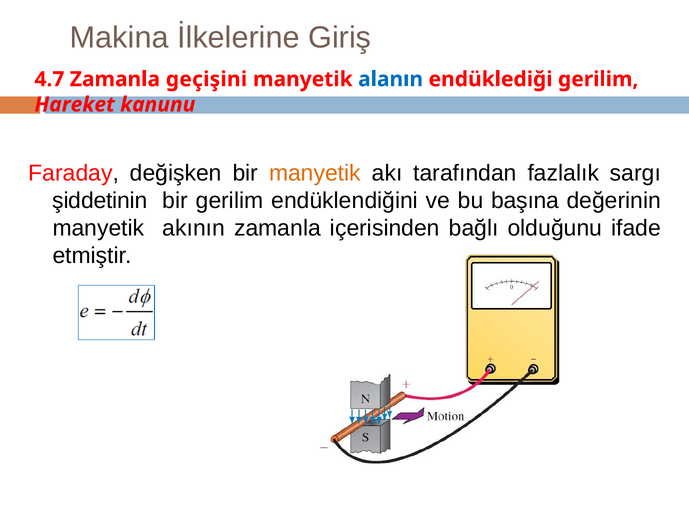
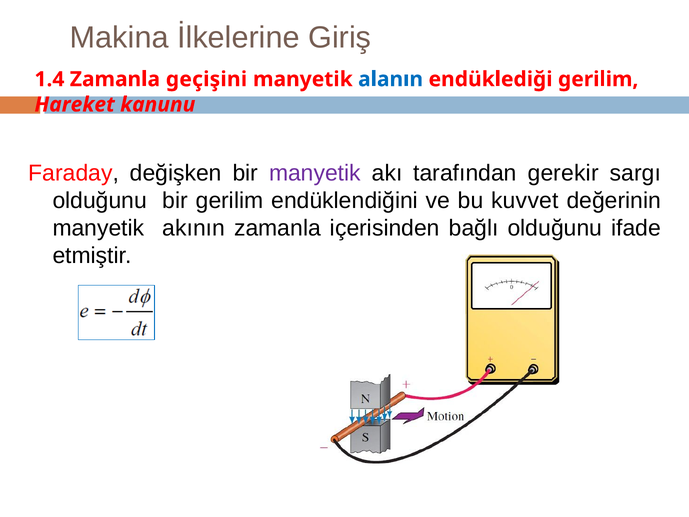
4.7: 4.7 -> 1.4 (49, 79)
manyetik colour: orange -> purple (315, 173)
fazlalık: fazlalık -> gerekir (563, 173)
şiddetinin: şiddetinin -> olduğunu (100, 200)
başına: başına -> kuvvet (525, 200)
